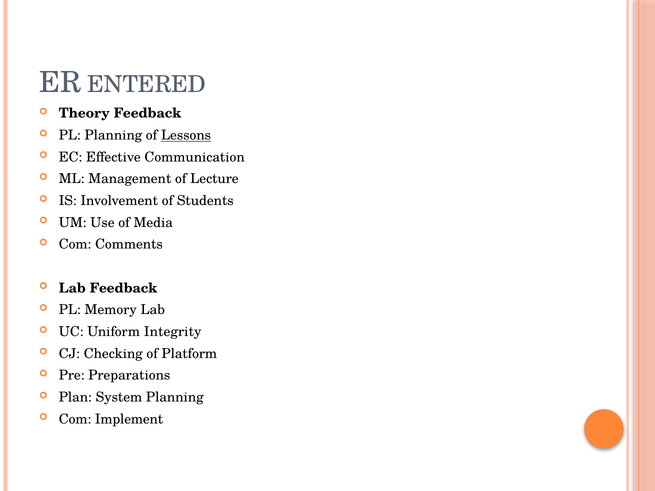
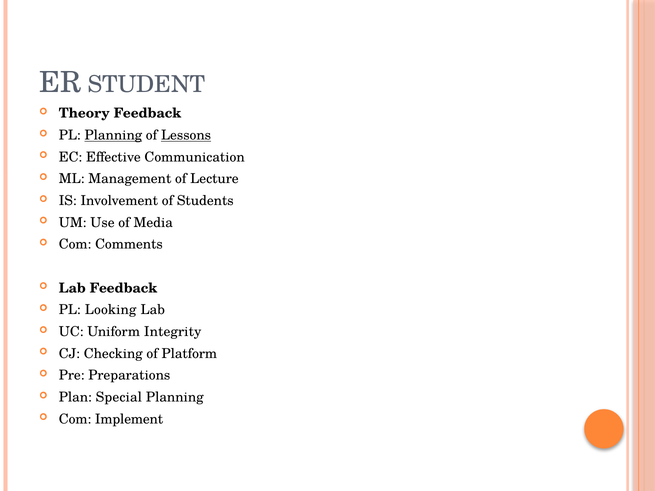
ENTERED: ENTERED -> STUDENT (147, 85)
Planning underline: none -> present (113, 135)
Memory: Memory -> Looking (111, 310)
System: System -> Special (119, 397)
